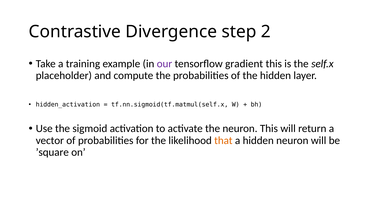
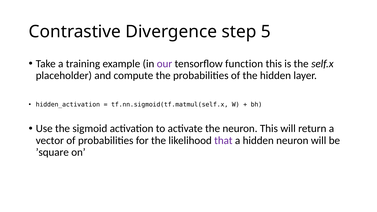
2: 2 -> 5 (266, 32)
gradient: gradient -> function (244, 64)
that colour: orange -> purple (223, 141)
